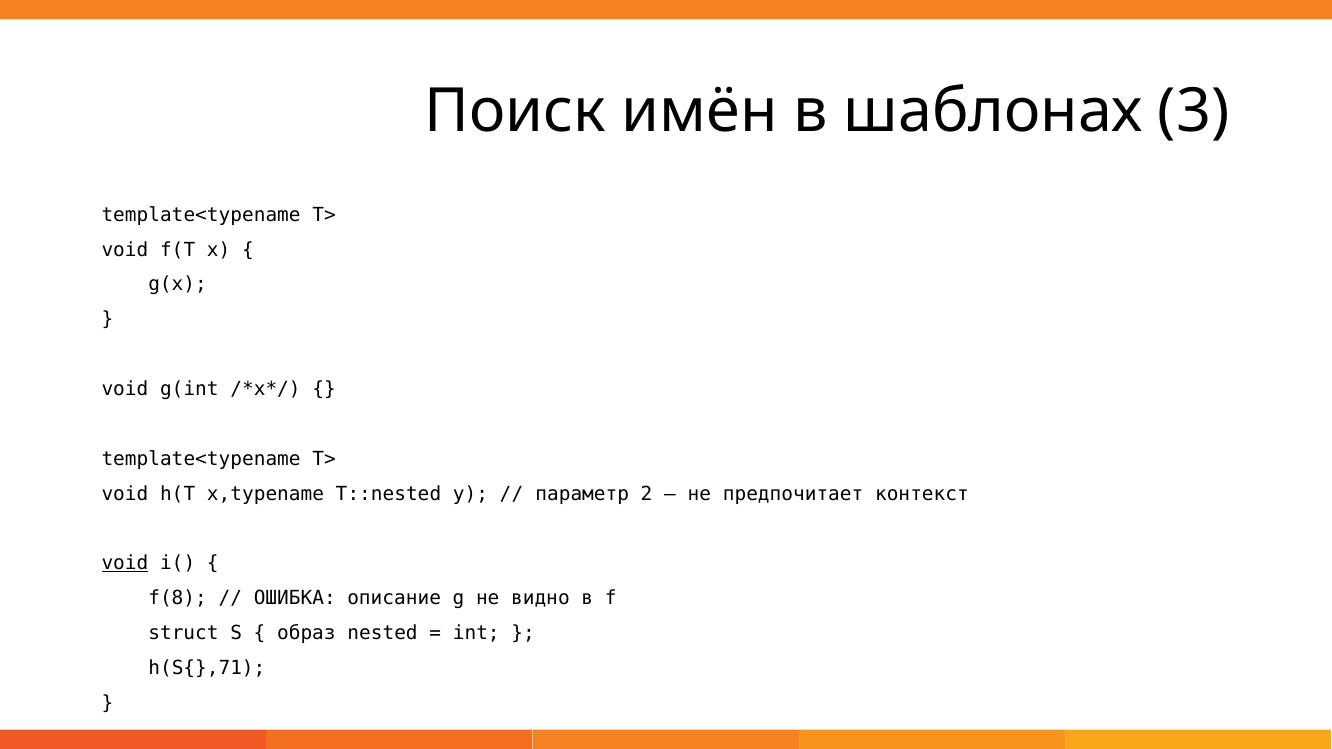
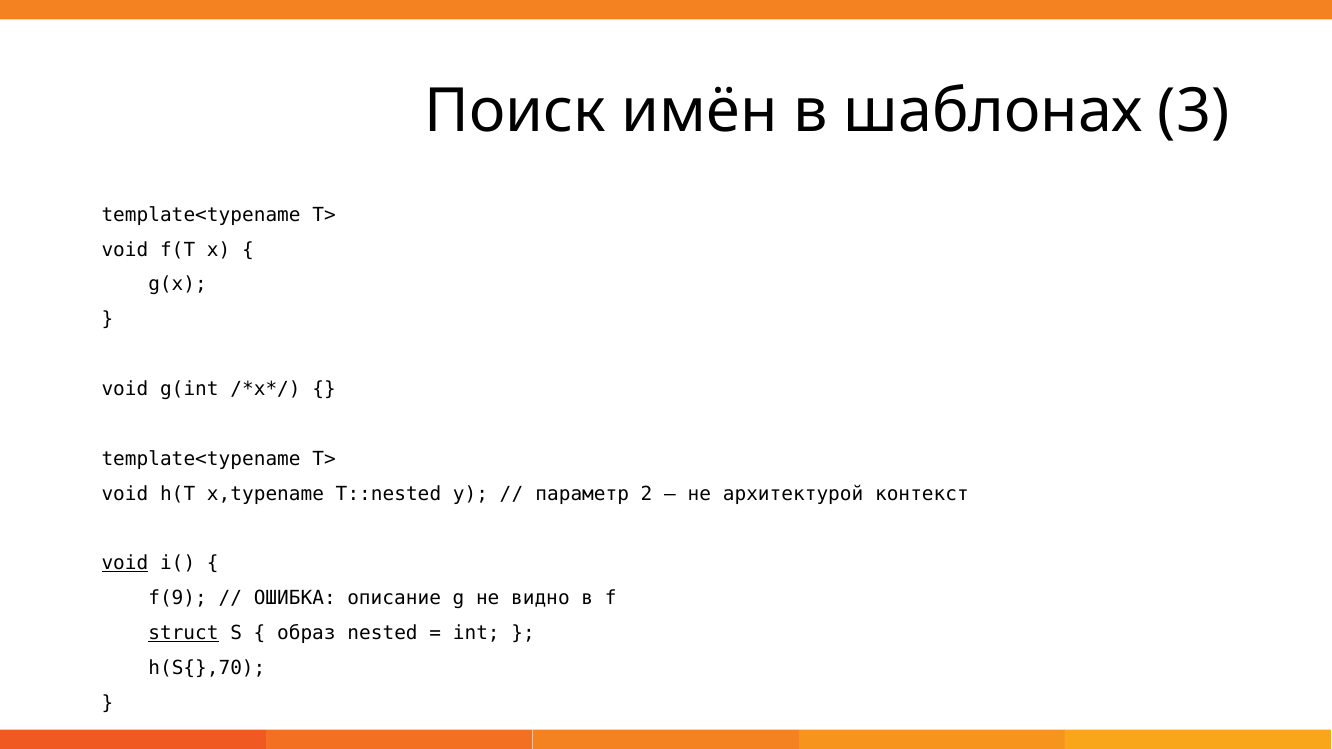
предпочитает: предпочитает -> архитектурой (793, 494)
f(8: f(8 -> f(9 (178, 598)
struct underline: none -> present (183, 633)
h(S{},71: h(S{},71 -> h(S{},70 (207, 668)
